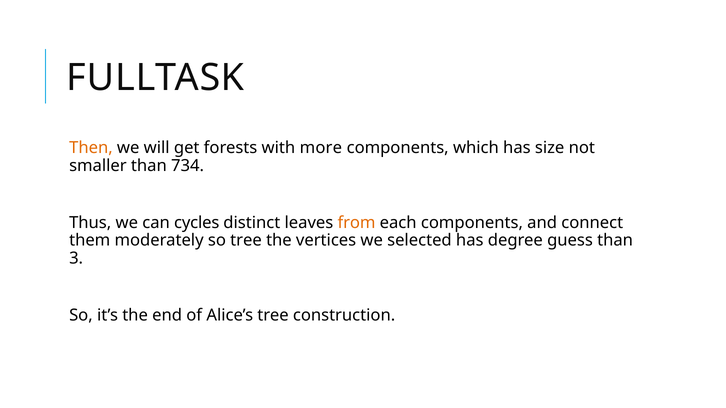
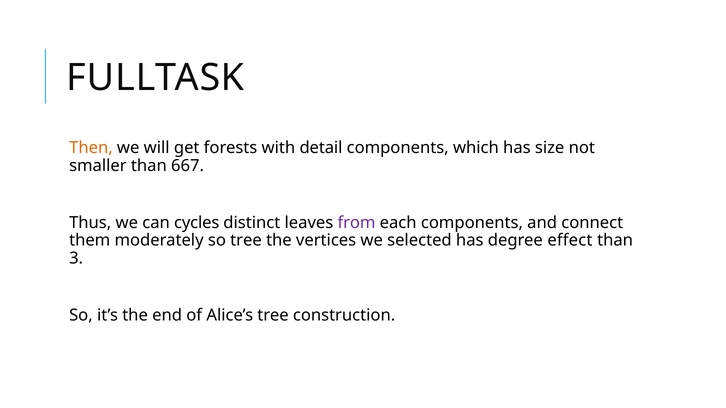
more: more -> detail (321, 148)
734: 734 -> 667 (188, 166)
from colour: orange -> purple (357, 223)
guess: guess -> effect (570, 241)
